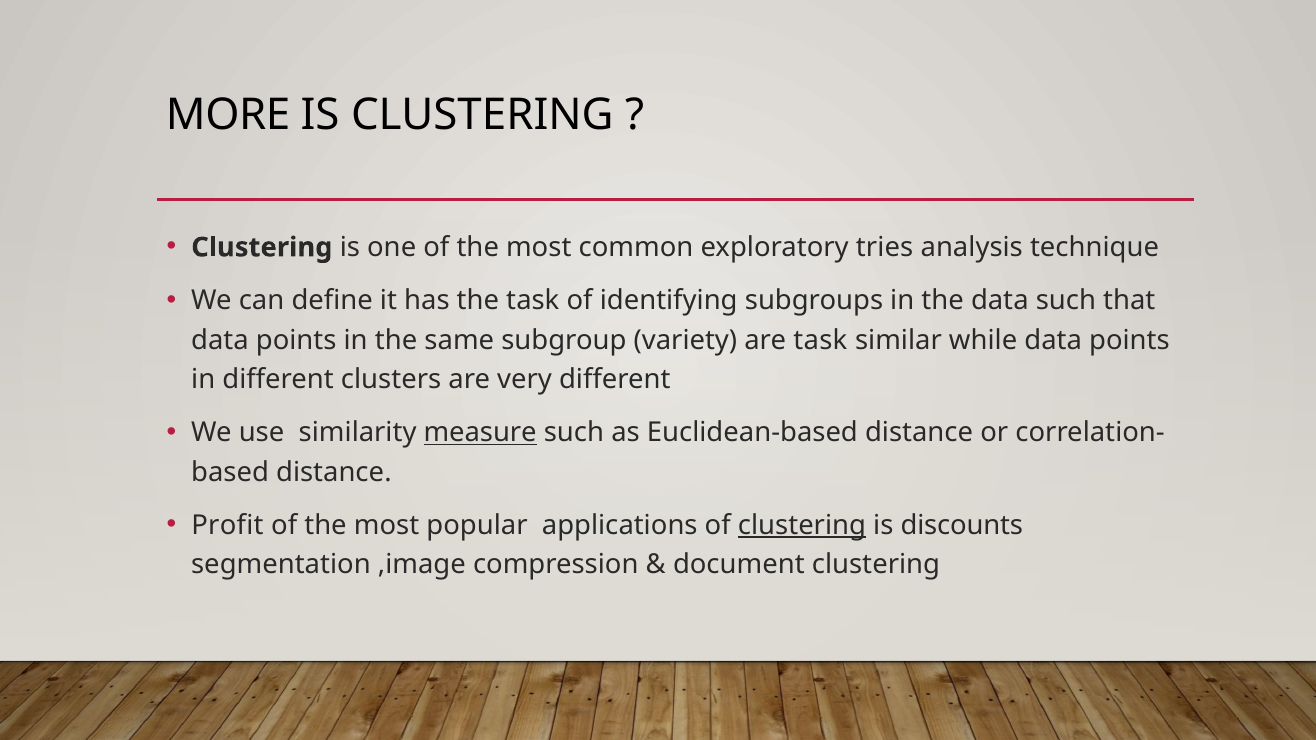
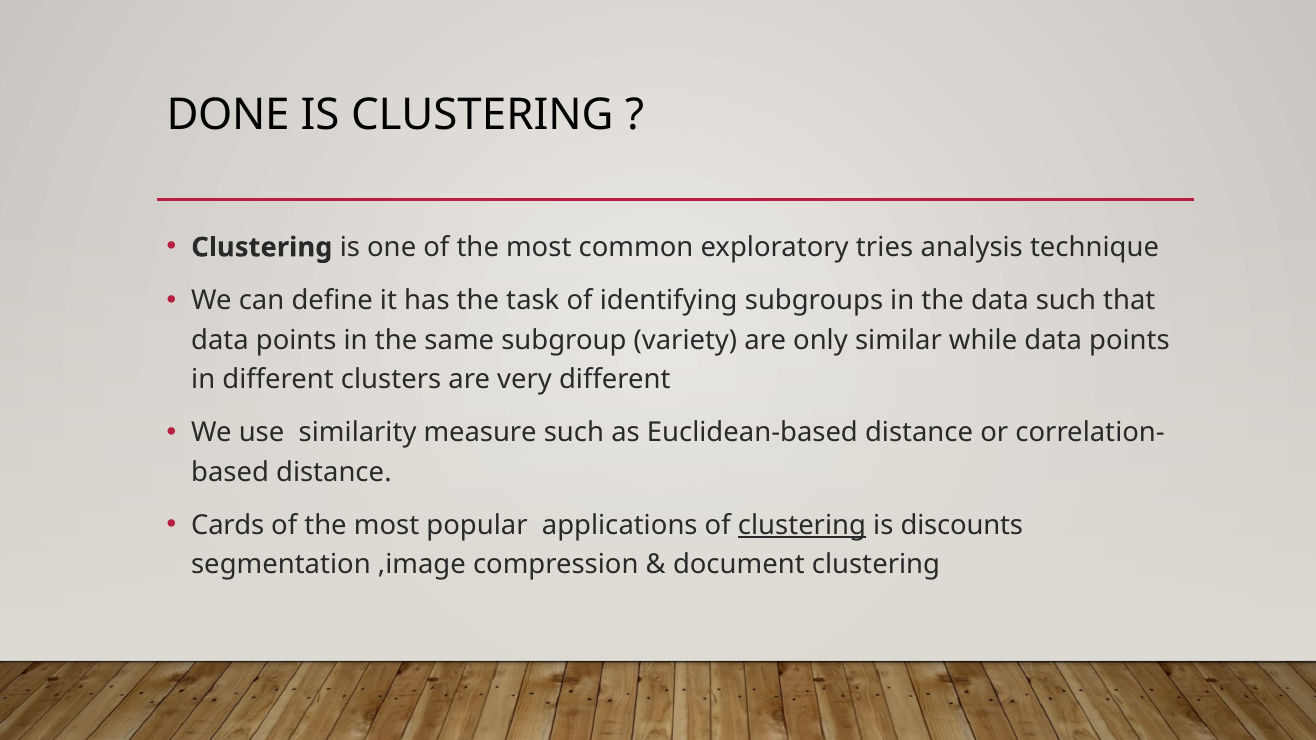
MORE: MORE -> DONE (228, 115)
are task: task -> only (820, 340)
measure underline: present -> none (480, 433)
Profit: Profit -> Cards (228, 525)
